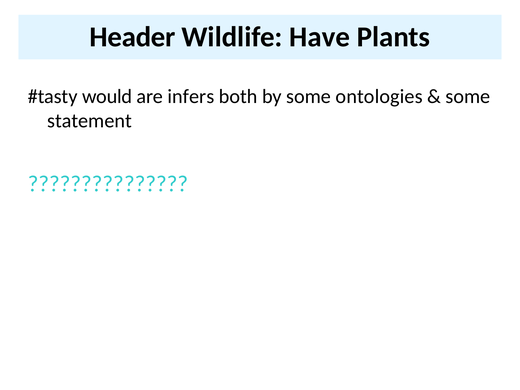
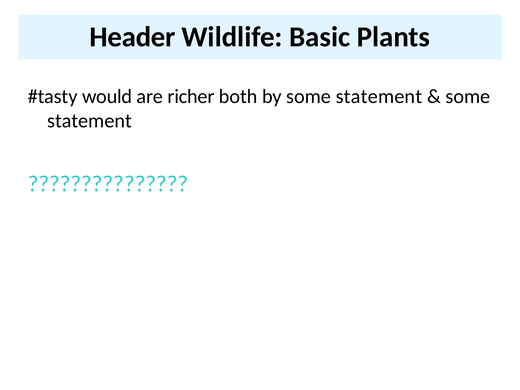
Have: Have -> Basic (320, 37)
infers: infers -> richer (191, 97)
by some ontologies: ontologies -> statement (379, 97)
